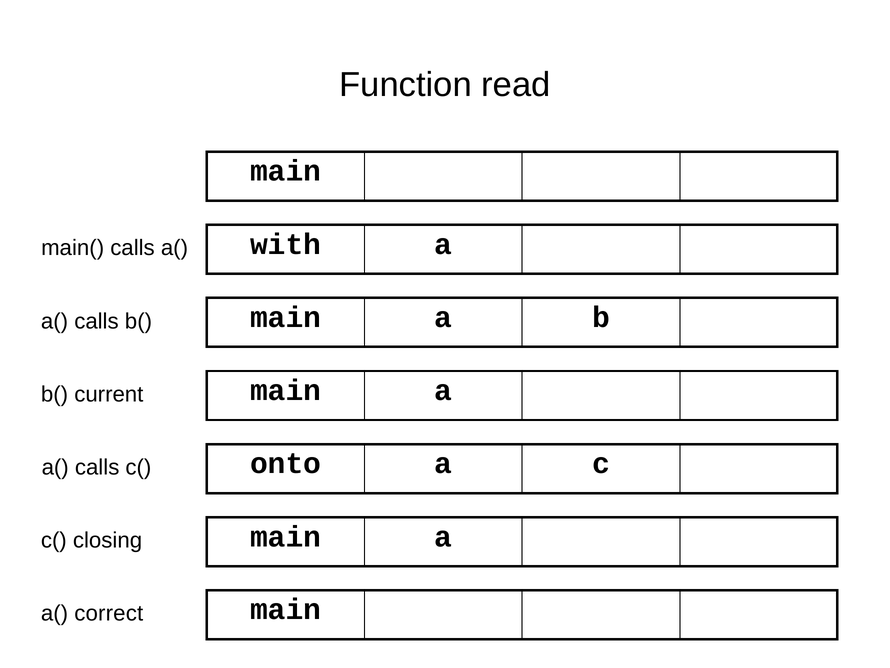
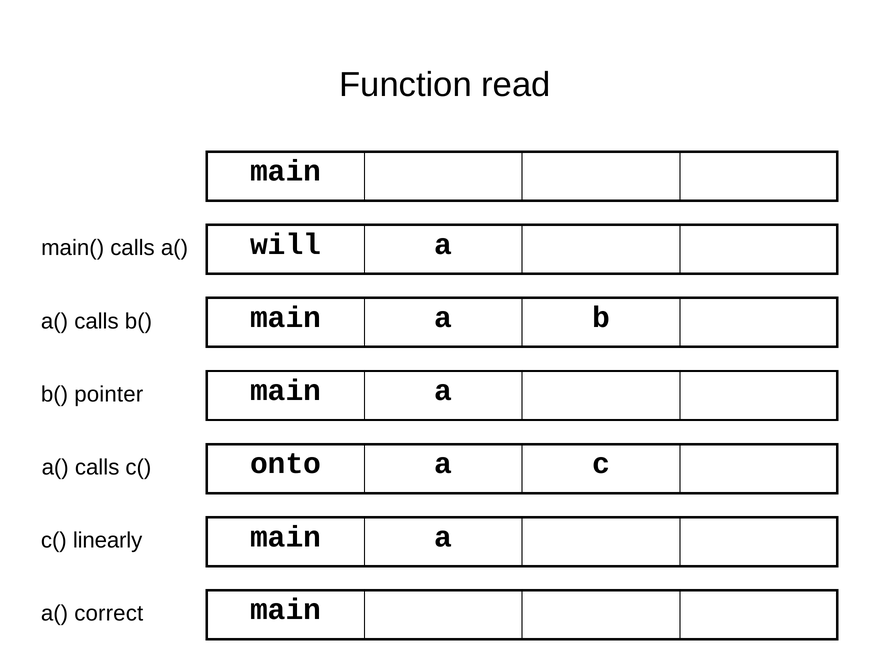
with: with -> will (286, 244)
current: current -> pointer (109, 394)
closing: closing -> linearly (108, 540)
